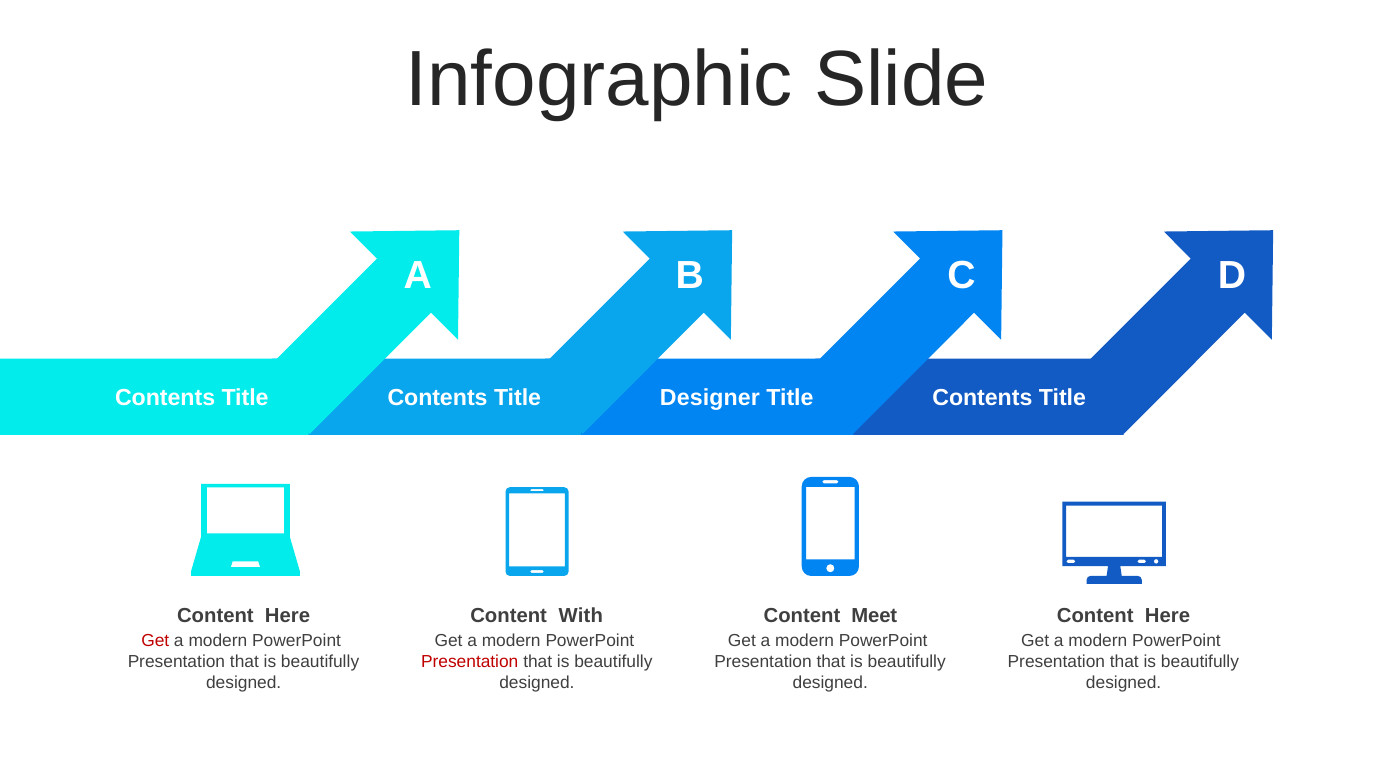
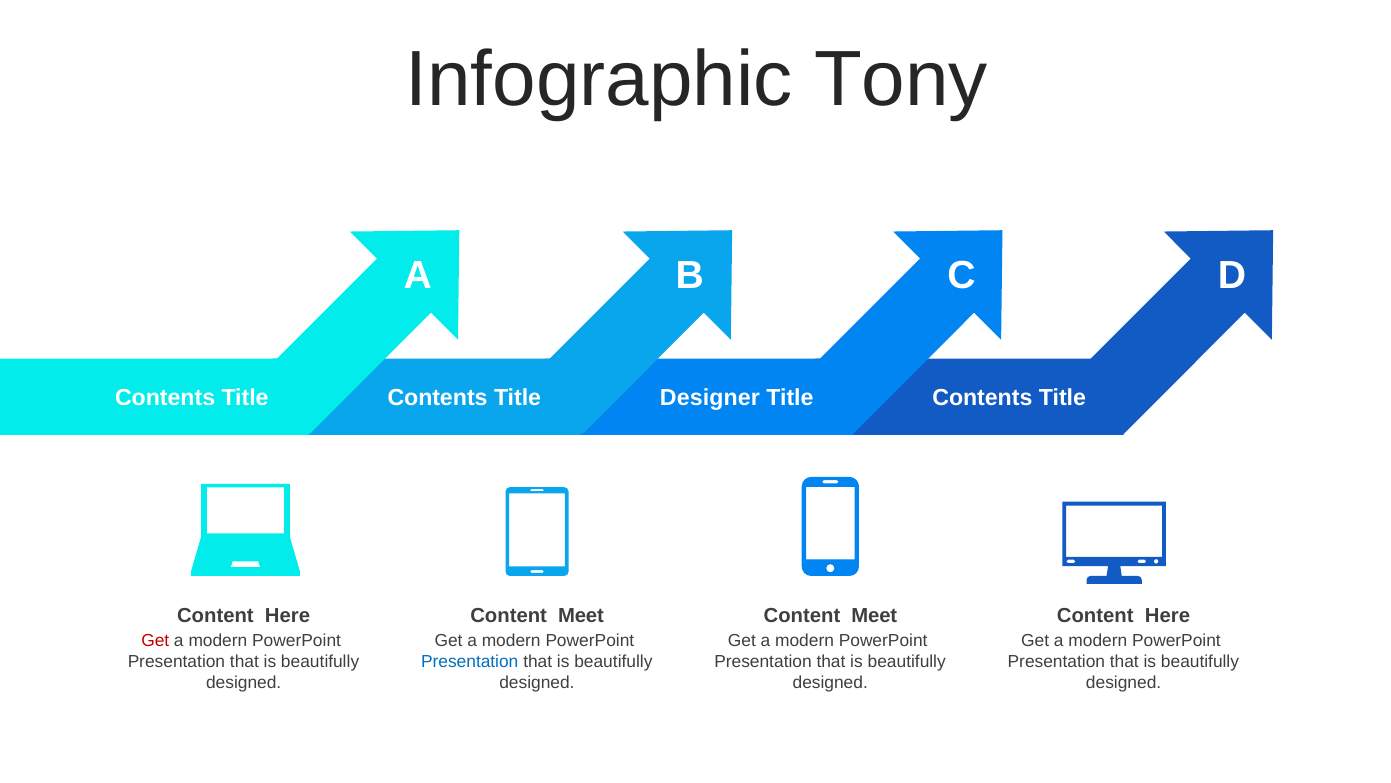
Slide: Slide -> Tony (901, 80)
With: With -> Meet (581, 616)
Presentation colour: red -> blue (470, 661)
